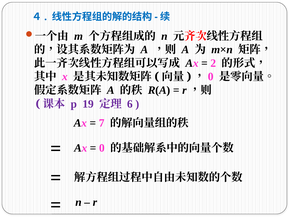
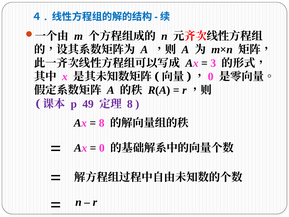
2: 2 -> 3 (213, 63)
19: 19 -> 49 (88, 104)
6: 6 -> 8 (130, 104)
7: 7 -> 8 (102, 123)
